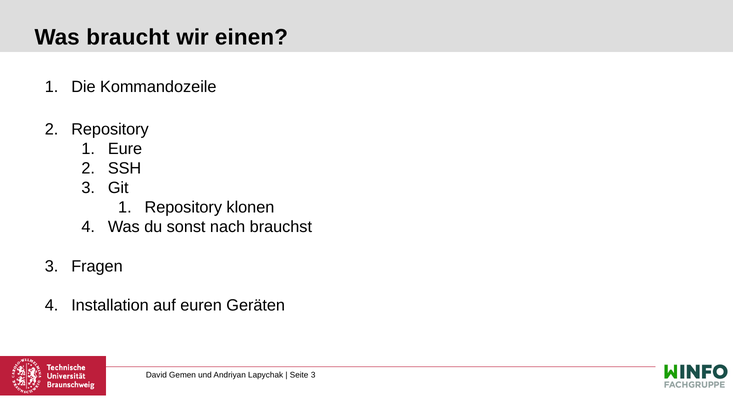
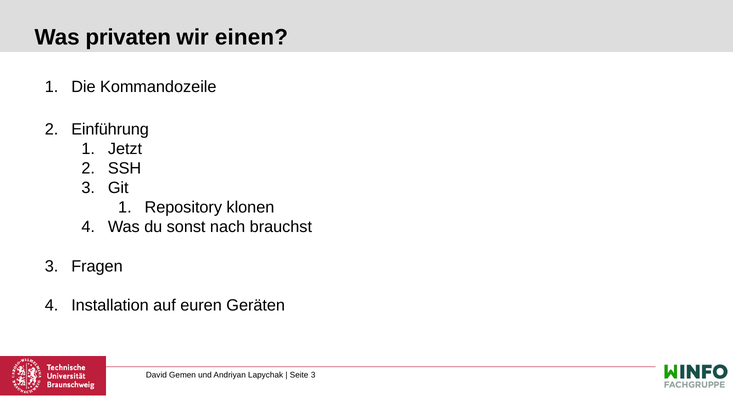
braucht: braucht -> privaten (128, 37)
Repository: Repository -> Einführung (110, 129)
Eure: Eure -> Jetzt (125, 149)
